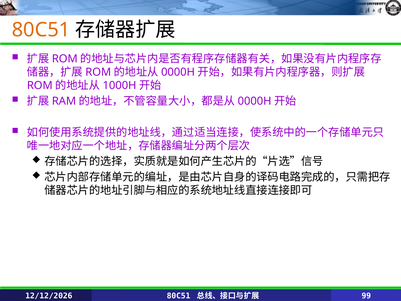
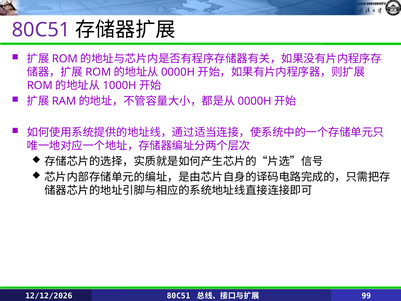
80C51 colour: orange -> purple (41, 30)
